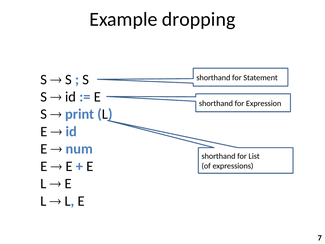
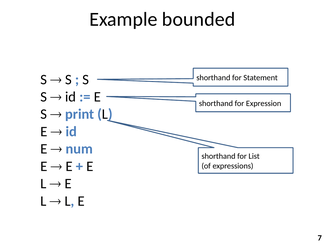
dropping: dropping -> bounded (199, 19)
